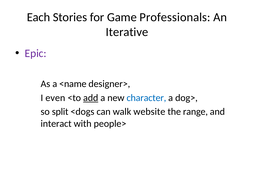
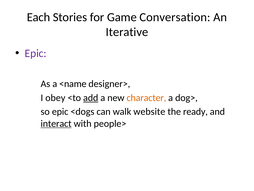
Professionals: Professionals -> Conversation (175, 17)
even: even -> obey (55, 98)
character colour: blue -> orange (146, 98)
so split: split -> epic (60, 111)
range: range -> ready (195, 111)
interact underline: none -> present (56, 123)
